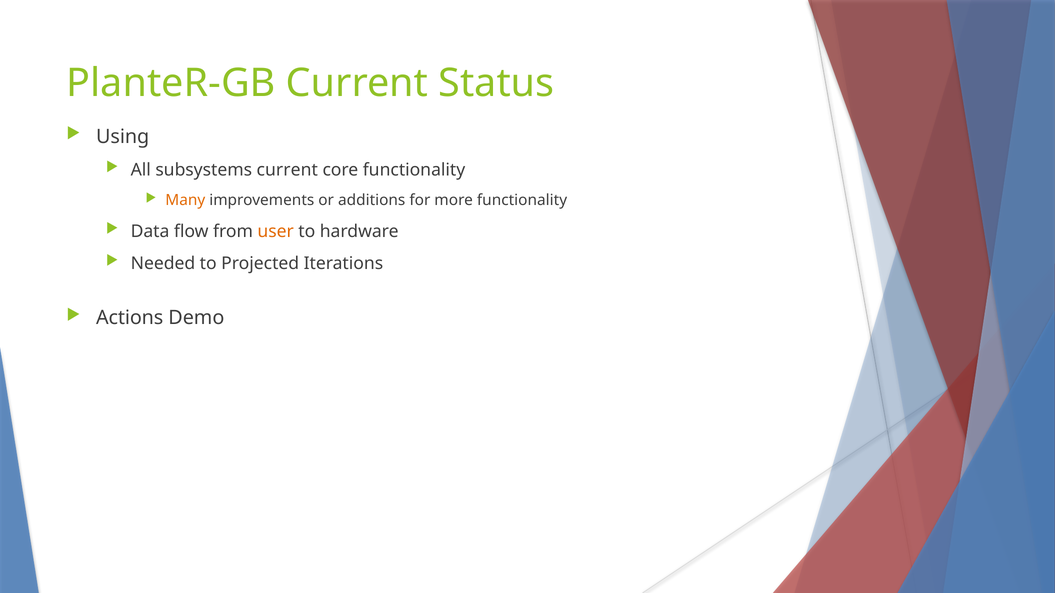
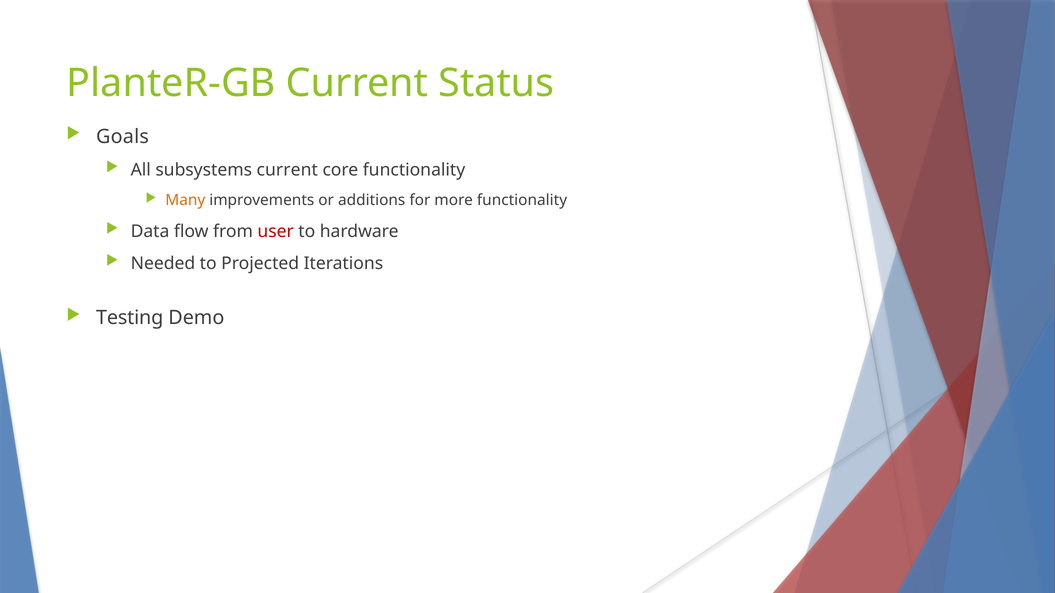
Using: Using -> Goals (123, 137)
user colour: orange -> red (276, 231)
Actions: Actions -> Testing (130, 318)
